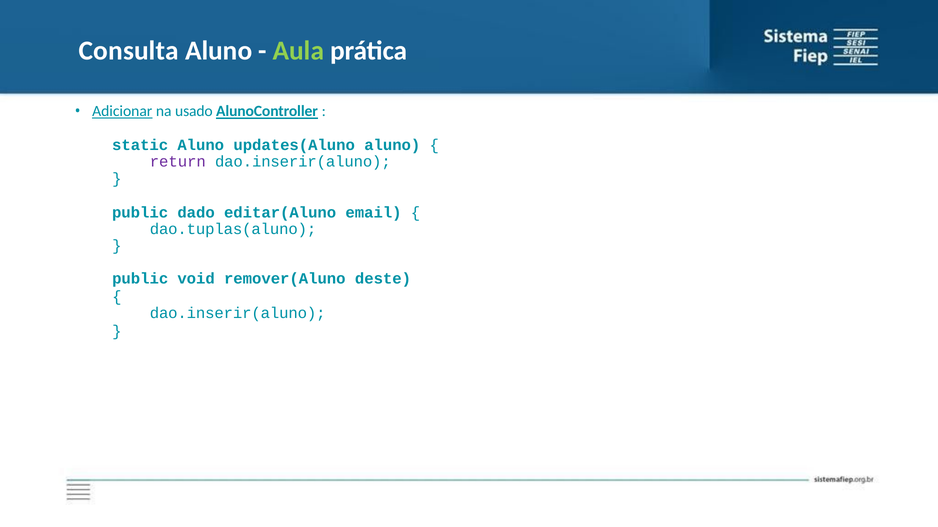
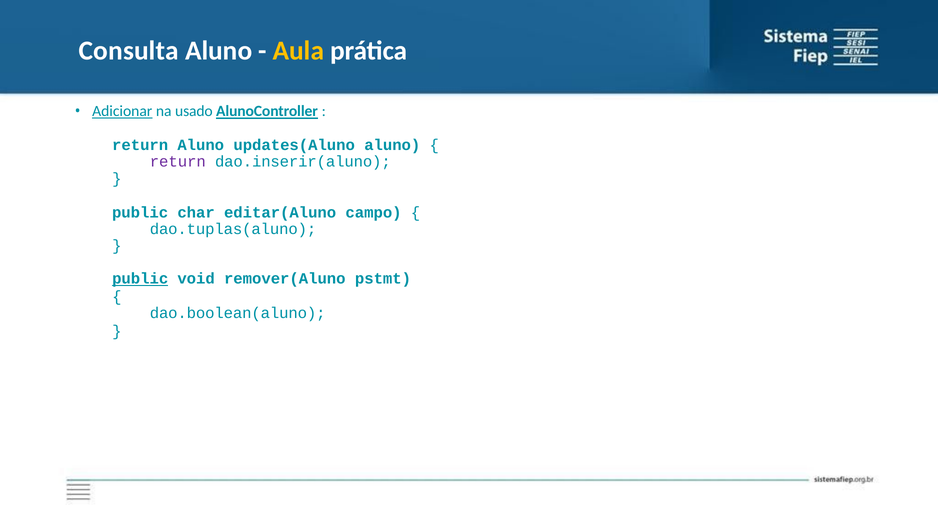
Aula colour: light green -> yellow (298, 51)
static: static -> return (140, 145)
dado: dado -> char (196, 213)
email: email -> campo (374, 213)
public underline: none -> present (140, 279)
deste: deste -> pstmt (383, 279)
dao.inserir(aluno: dao.inserir(aluno -> dao.boolean(aluno (238, 314)
